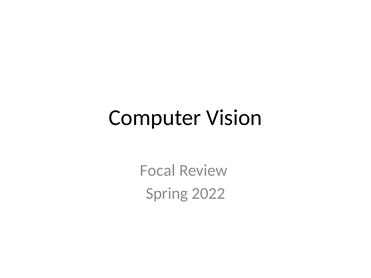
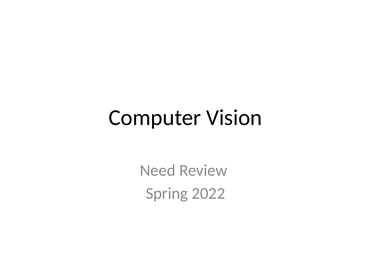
Focal: Focal -> Need (158, 171)
